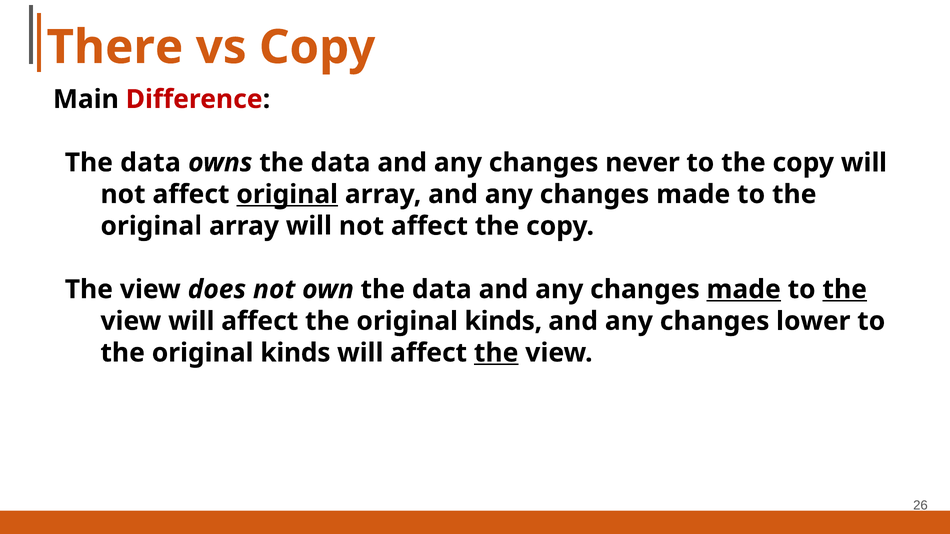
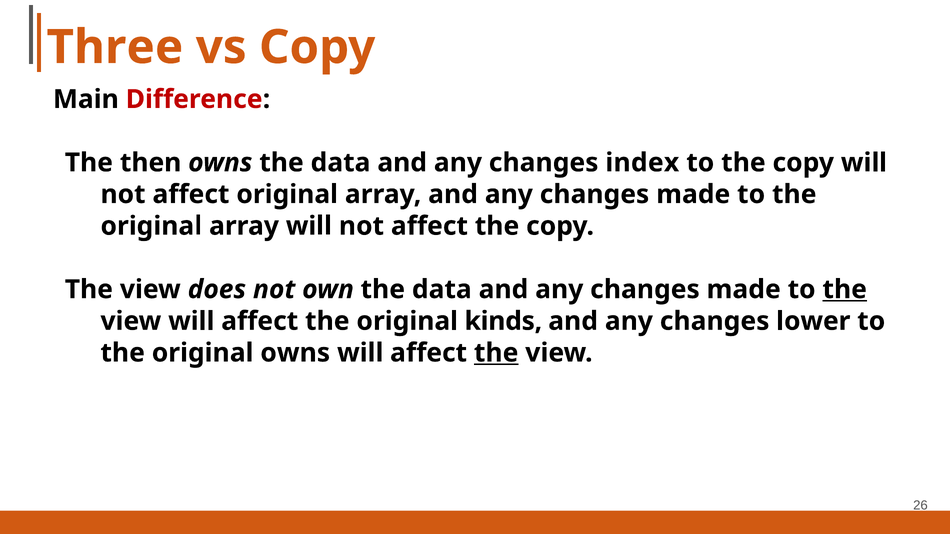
There: There -> Three (115, 47)
data: data -> then (151, 163)
never: never -> index (642, 163)
original underline: present -> none (287, 194)
made underline: present -> none (744, 290)
kinds: kinds -> owns (295, 353)
